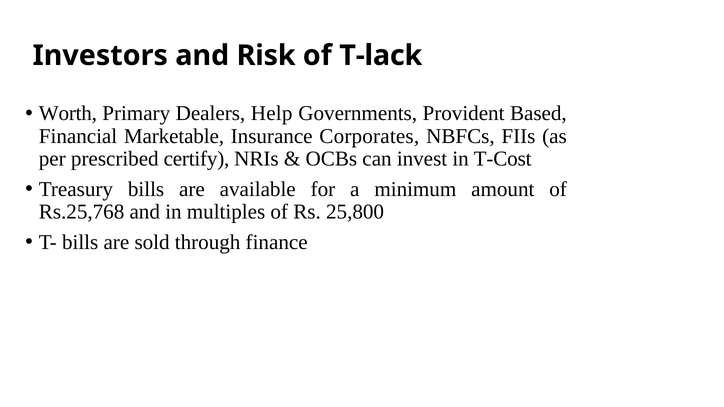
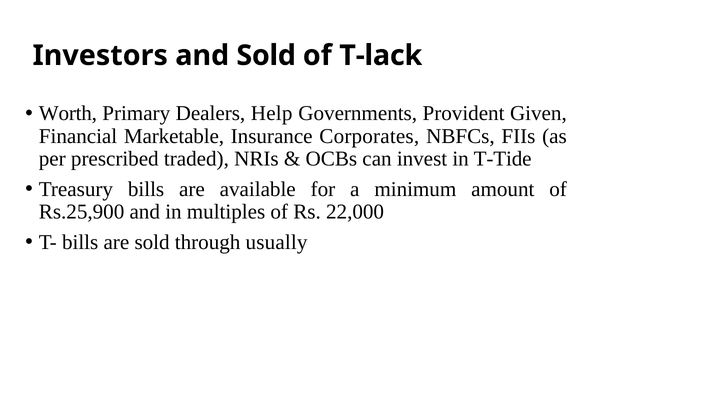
and Risk: Risk -> Sold (266, 56)
Based: Based -> Given (538, 113)
certify: certify -> traded (196, 159)
T-Cost: T-Cost -> T-Tide (503, 159)
Rs.25,768: Rs.25,768 -> Rs.25,900 (82, 212)
25,800: 25,800 -> 22,000 (355, 212)
finance: finance -> usually (277, 242)
